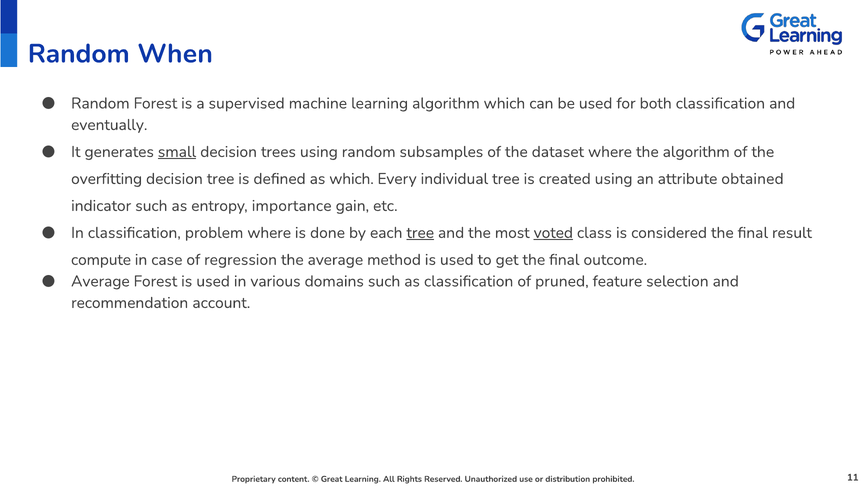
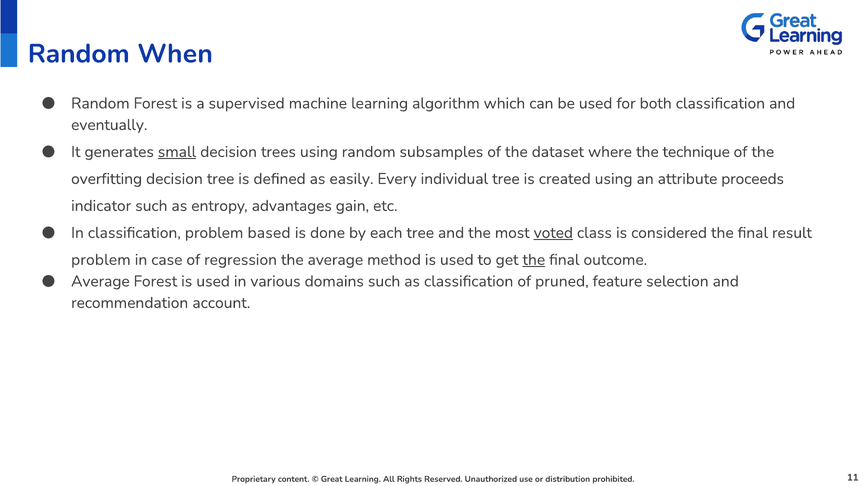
the algorithm: algorithm -> technique (696, 152)
as which: which -> easily (351, 179)
obtained: obtained -> proceeds (753, 179)
importance: importance -> advantages (292, 206)
problem where: where -> based (269, 233)
tree underline: present -> none (420, 233)
compute: compute -> problem (101, 260)
the underline: none -> present (534, 260)
